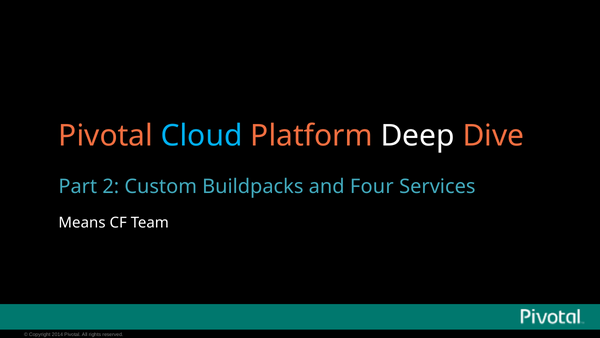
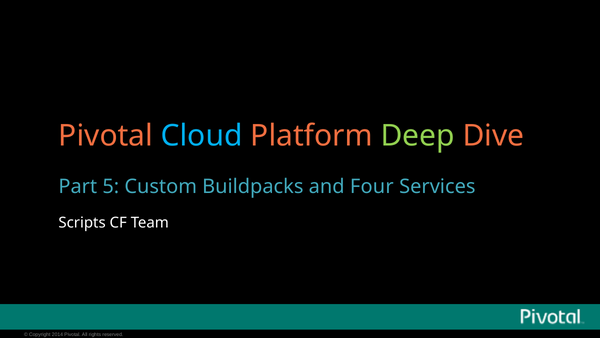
Deep colour: white -> light green (418, 136)
2: 2 -> 5 (111, 186)
Means: Means -> Scripts (82, 222)
